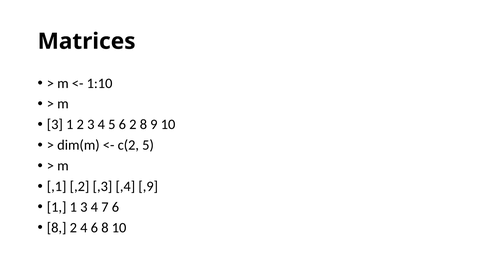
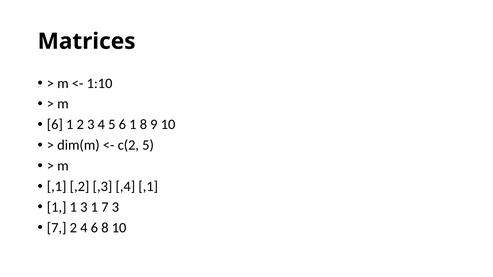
3: 3 -> 6 (55, 125)
5 6 2: 2 -> 1 (133, 125)
,4 ,9: ,9 -> ,1 (148, 187)
1 3 4: 4 -> 1 (94, 207)
7 6: 6 -> 3 (115, 207)
8: 8 -> 7 (57, 228)
